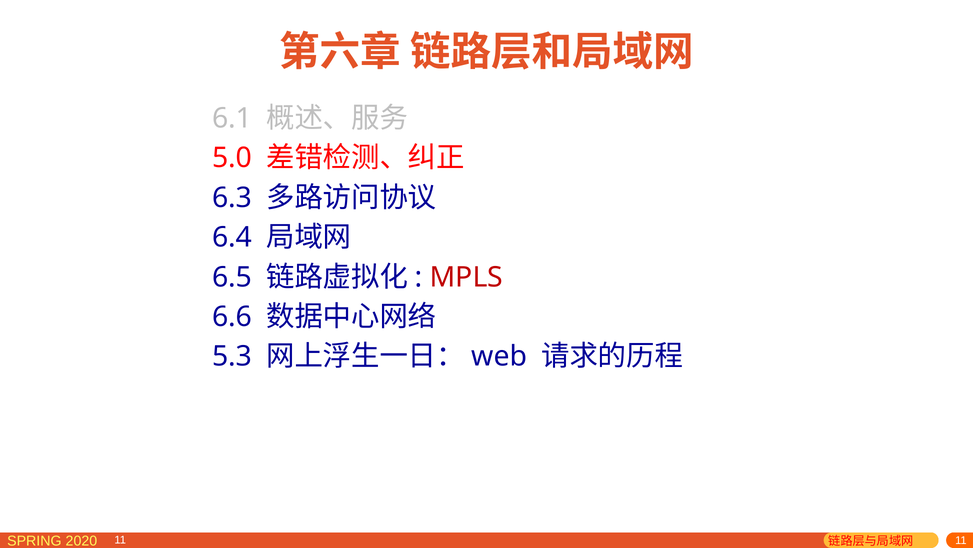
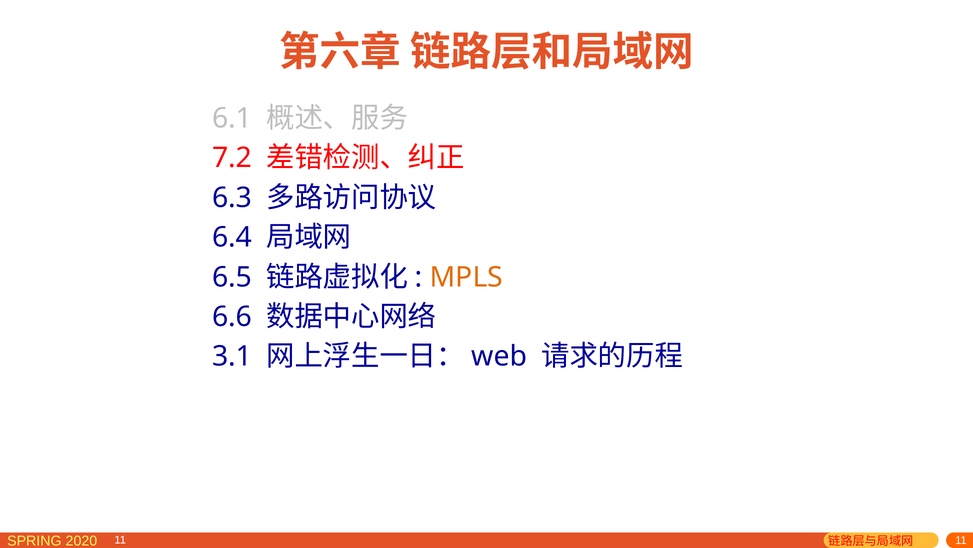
5.0: 5.0 -> 7.2 (232, 158)
MPLS colour: red -> orange (466, 277)
5.3: 5.3 -> 3.1 (232, 356)
